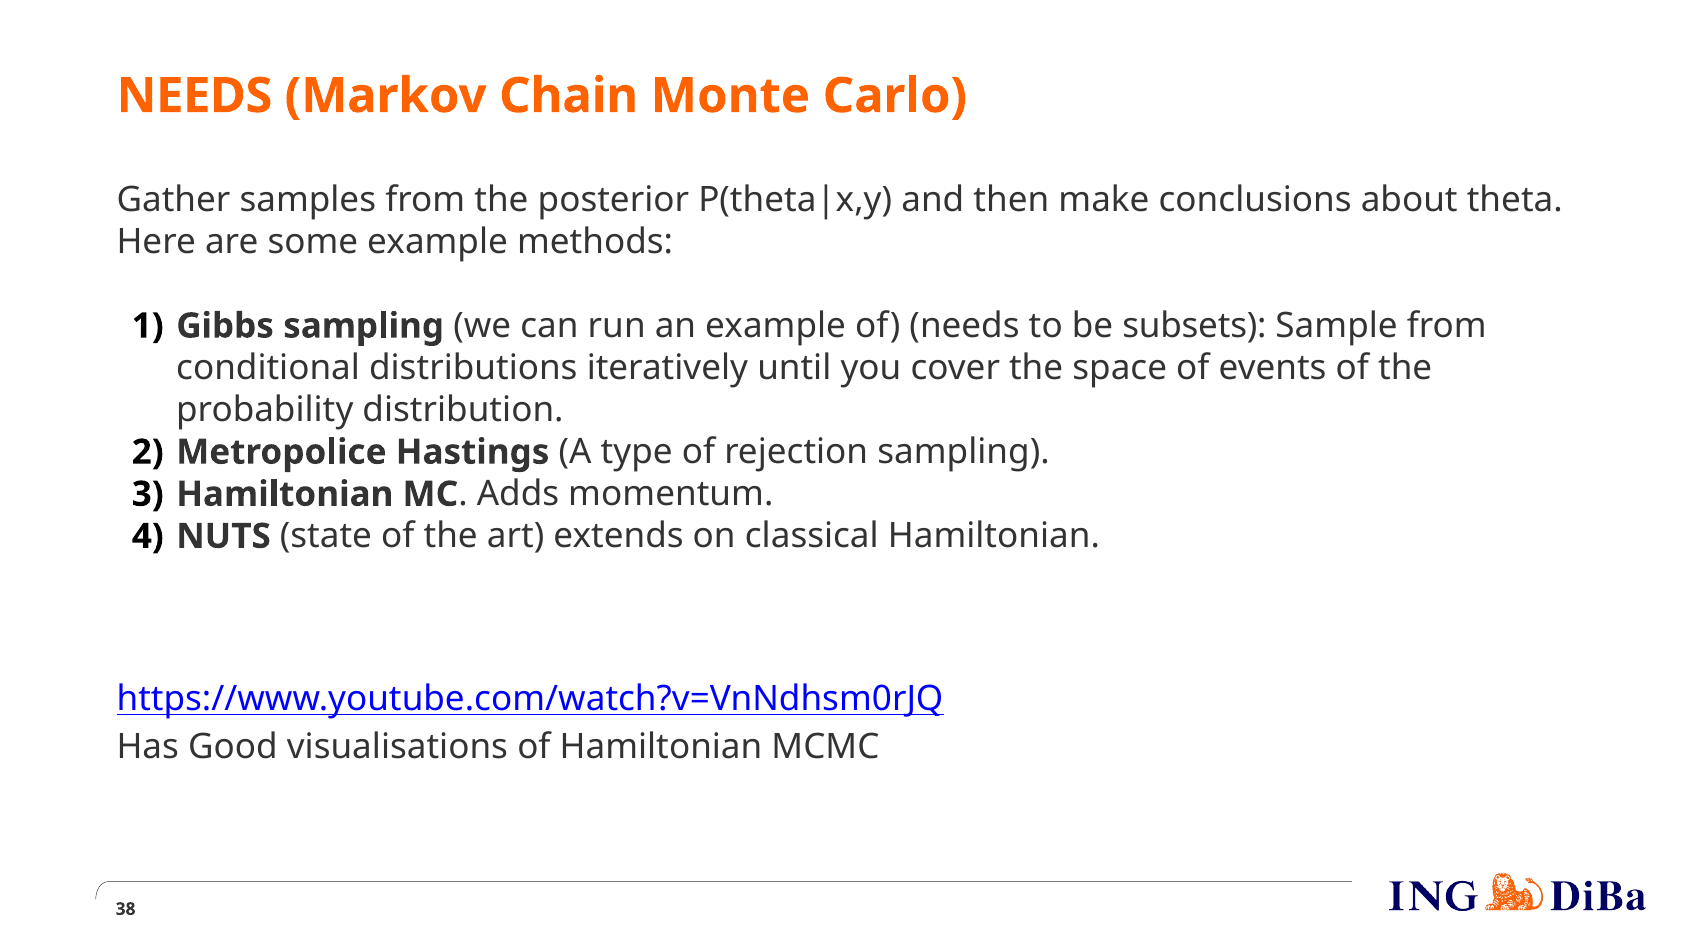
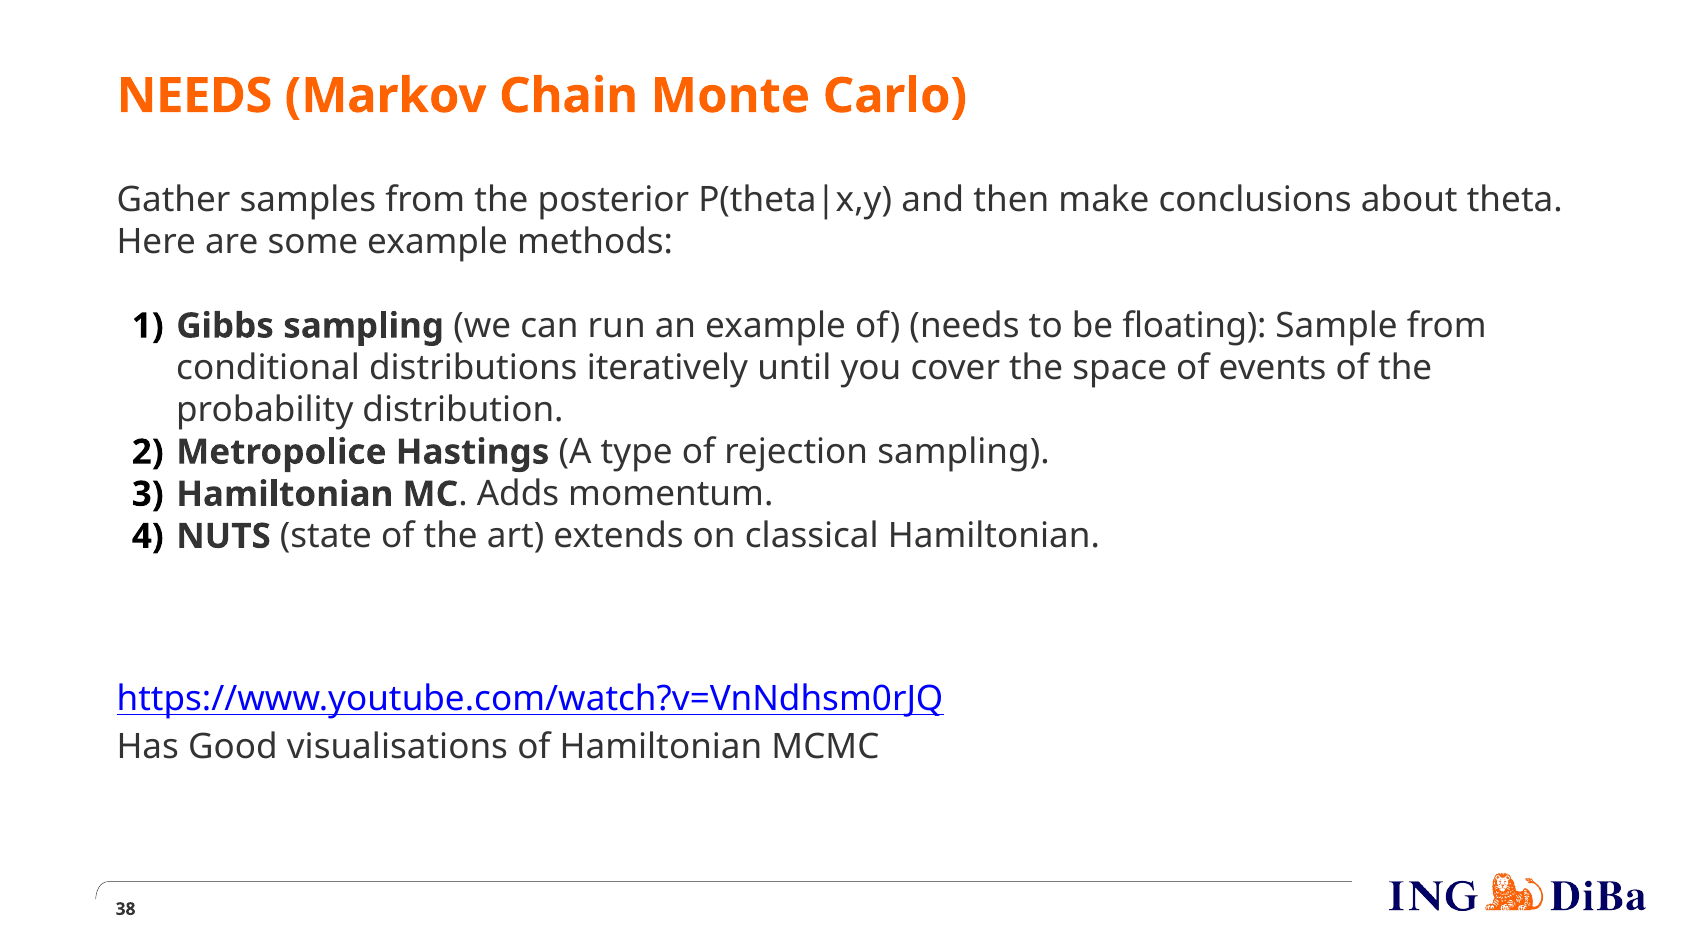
subsets: subsets -> floating (1194, 326)
